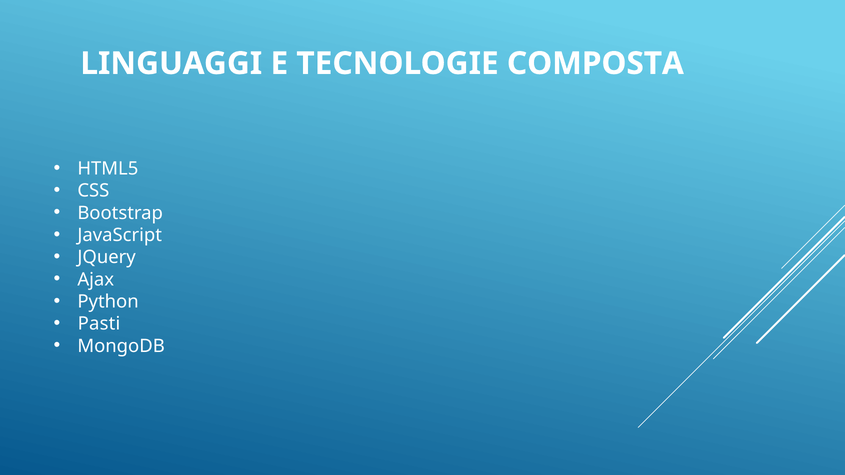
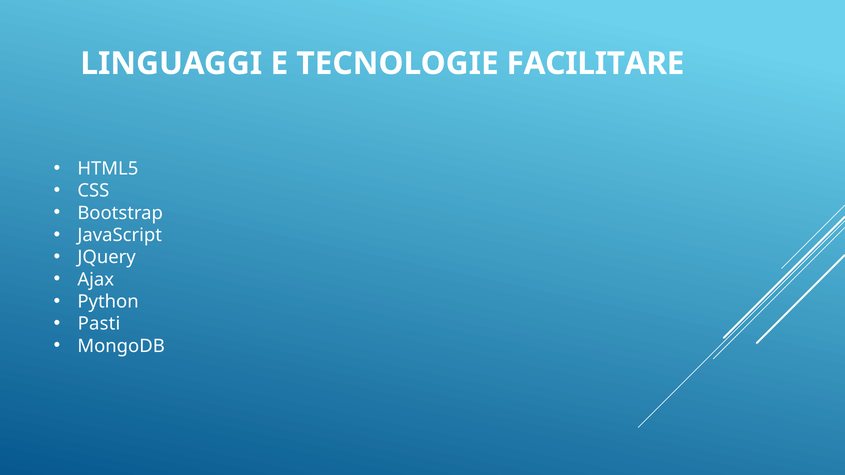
COMPOSTA: COMPOSTA -> FACILITARE (595, 64)
